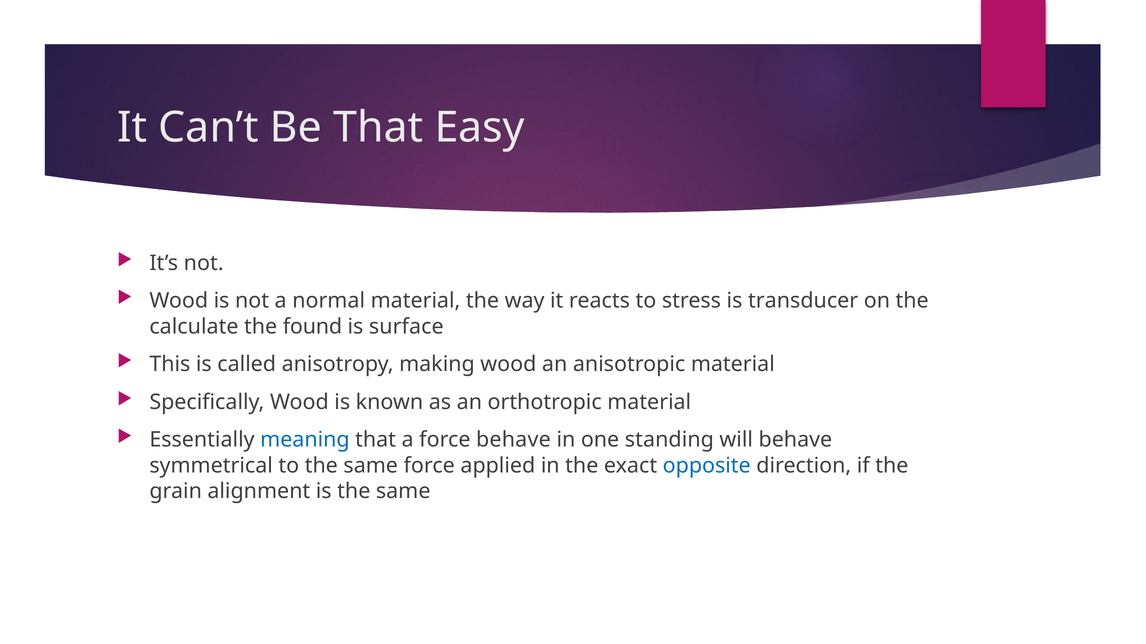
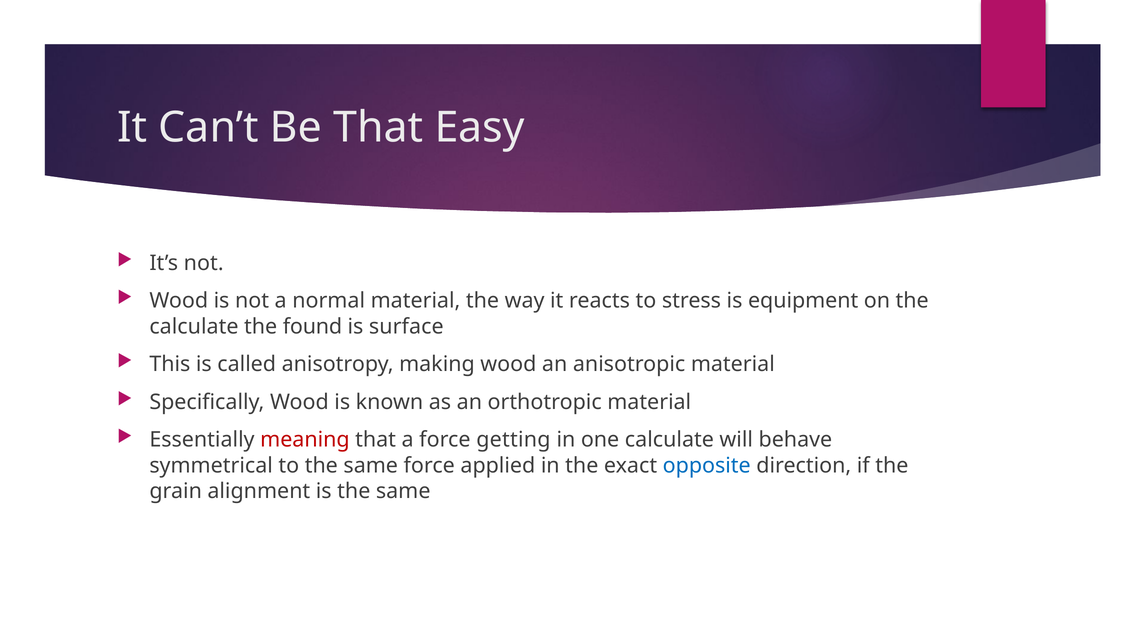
transducer: transducer -> equipment (803, 301)
meaning colour: blue -> red (305, 440)
force behave: behave -> getting (513, 440)
one standing: standing -> calculate (669, 440)
